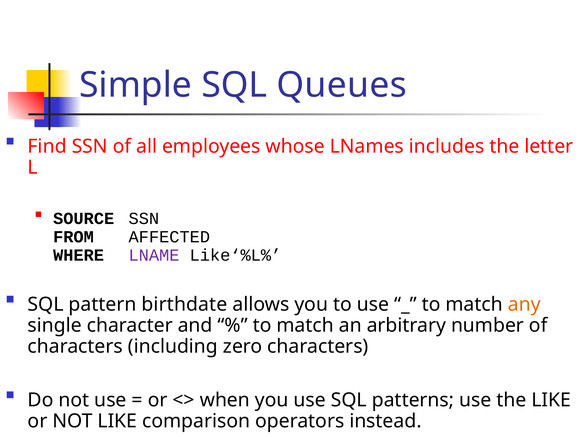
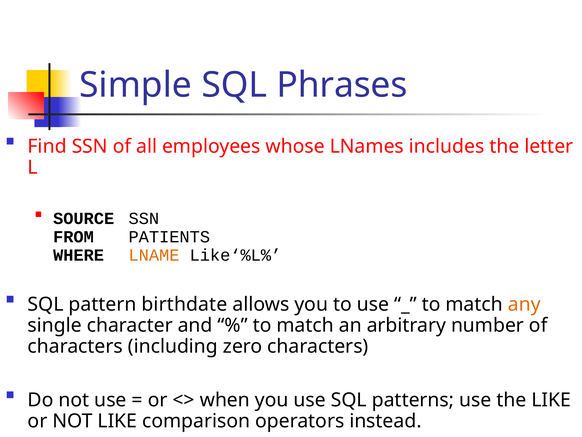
Queues: Queues -> Phrases (342, 85)
AFFECTED: AFFECTED -> PATIENTS (169, 237)
LNAME colour: purple -> orange (154, 255)
